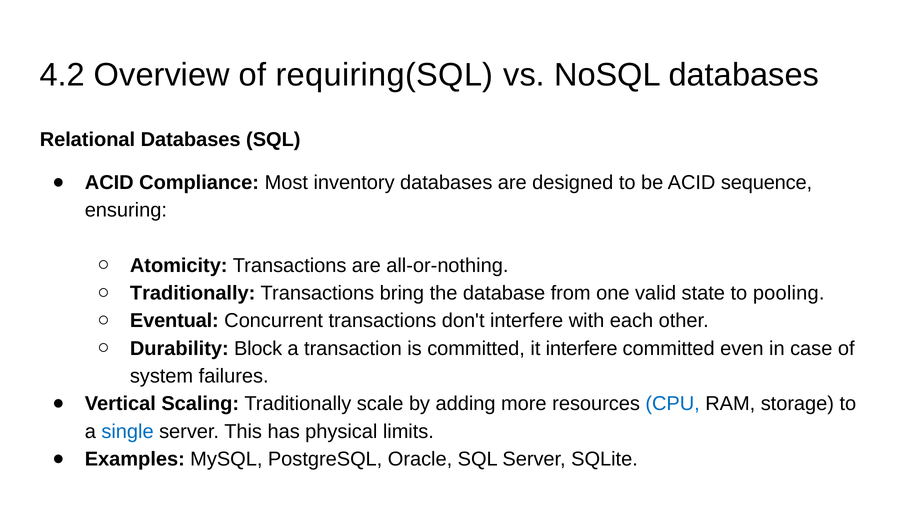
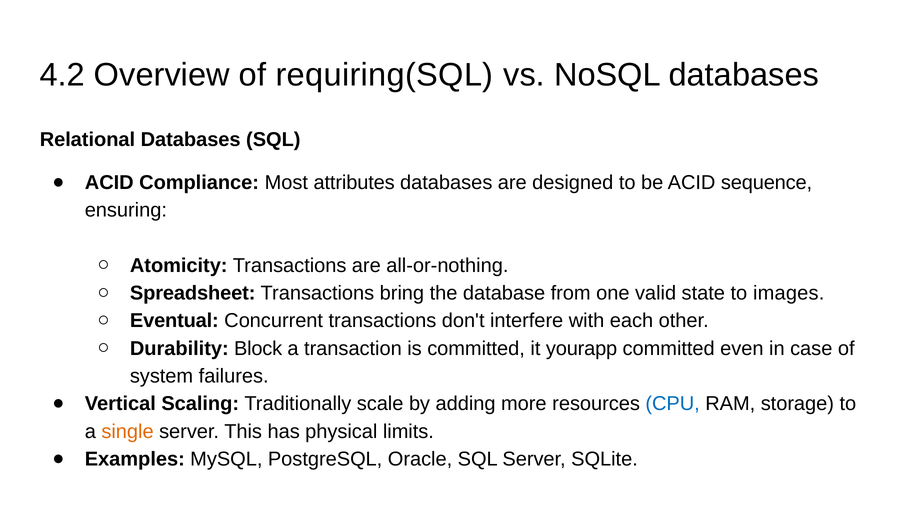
inventory: inventory -> attributes (354, 182)
Traditionally: Traditionally -> Spreadsheet (193, 293)
pooling: pooling -> images (789, 293)
it interfere: interfere -> yourapp (582, 348)
single colour: blue -> orange (128, 431)
